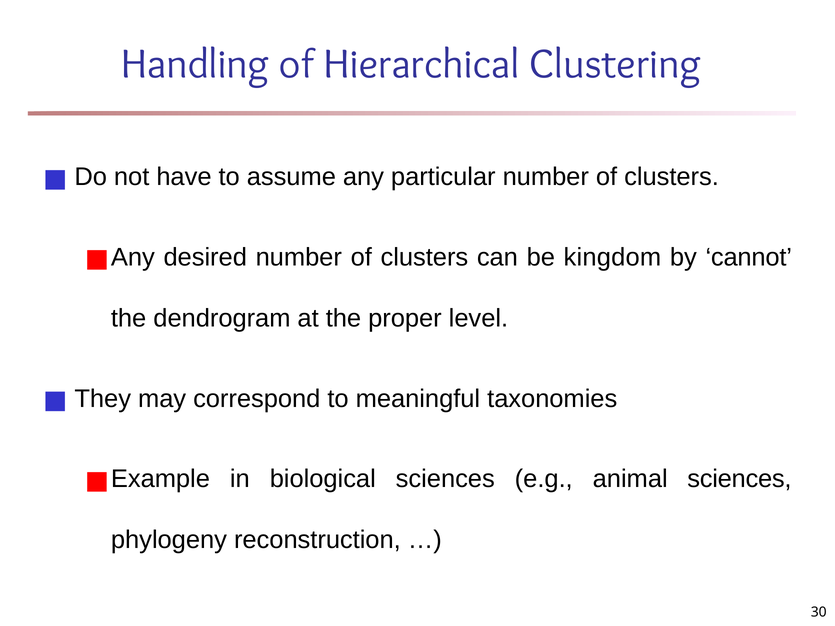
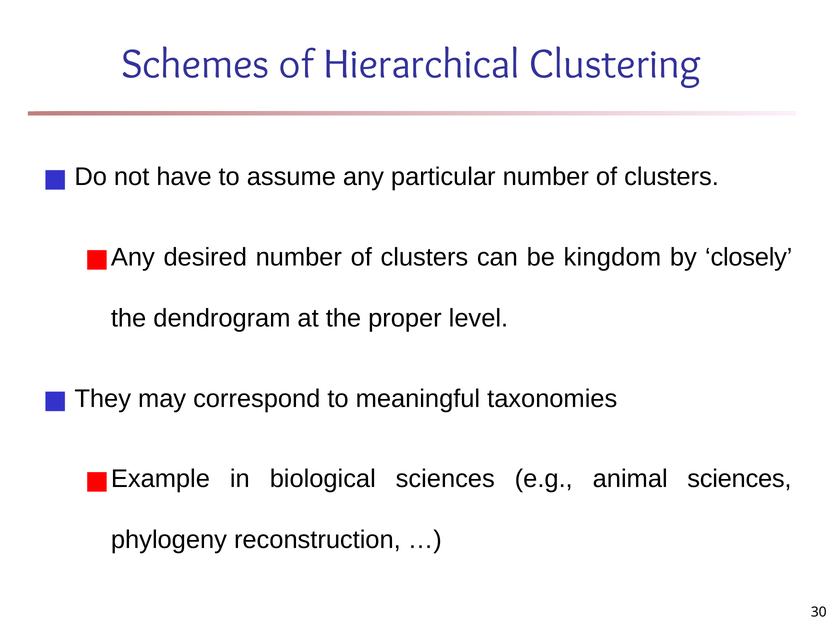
Handling: Handling -> Schemes (195, 64)
cannot: cannot -> closely (749, 257)
